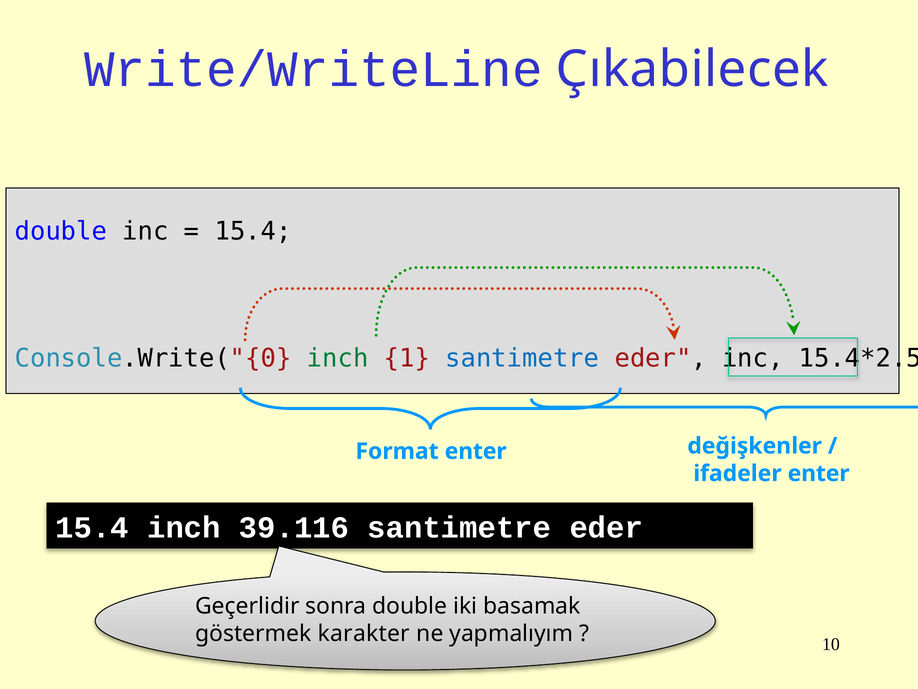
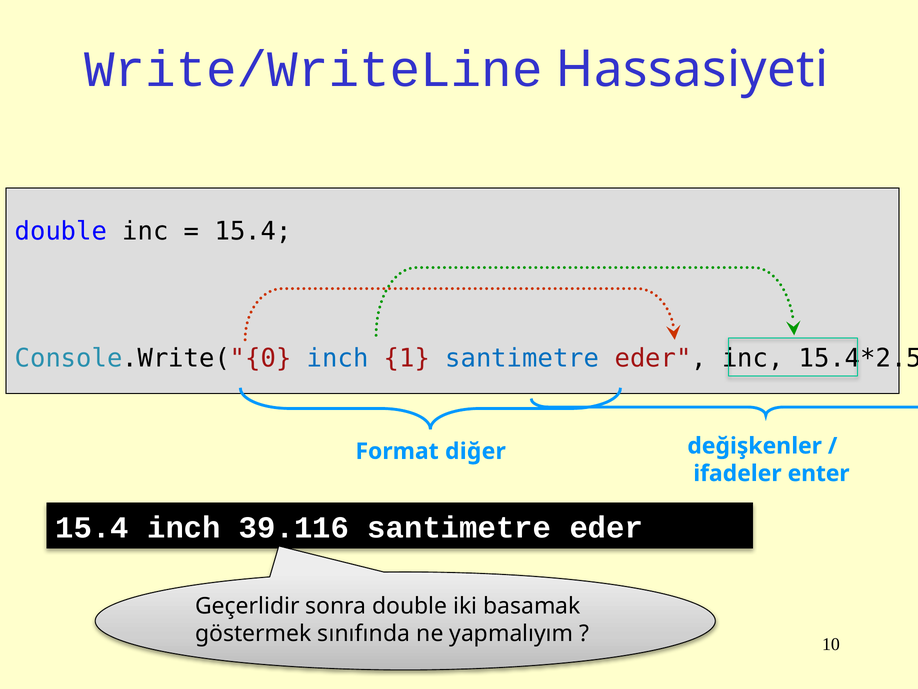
Çıkabilecek: Çıkabilecek -> Hassasiyeti (692, 69)
inch colour: green -> blue (338, 358)
Format enter: enter -> diğer (475, 451)
karakter: karakter -> sınıfında (364, 633)
